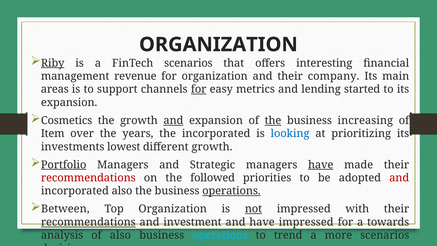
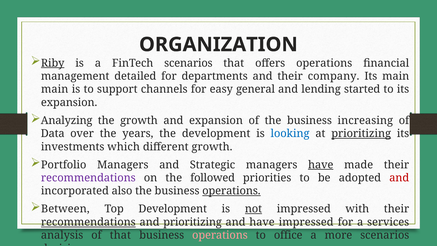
offers interesting: interesting -> operations (324, 63)
revenue: revenue -> detailed (135, 76)
for organization: organization -> departments (215, 76)
areas: areas -> main (55, 89)
for underline: present -> none (199, 89)
metrics: metrics -> general (256, 89)
Cosmetics: Cosmetics -> Analyzing (67, 120)
and underline: present -> none (173, 120)
the underline: present -> none (273, 120)
Item: Item -> Data (53, 134)
the incorporated: incorporated -> development (216, 134)
prioritizing underline: none -> present (361, 134)
lowest: lowest -> which (124, 147)
Portfolio underline: present -> none (64, 165)
recommendations colour: red -> purple (88, 178)
Top Organization: Organization -> Development (173, 209)
and investment: investment -> prioritizing (193, 222)
towards: towards -> services (388, 222)
of also: also -> that (120, 235)
operations colour: light blue -> pink (220, 235)
trend: trend -> office (288, 235)
